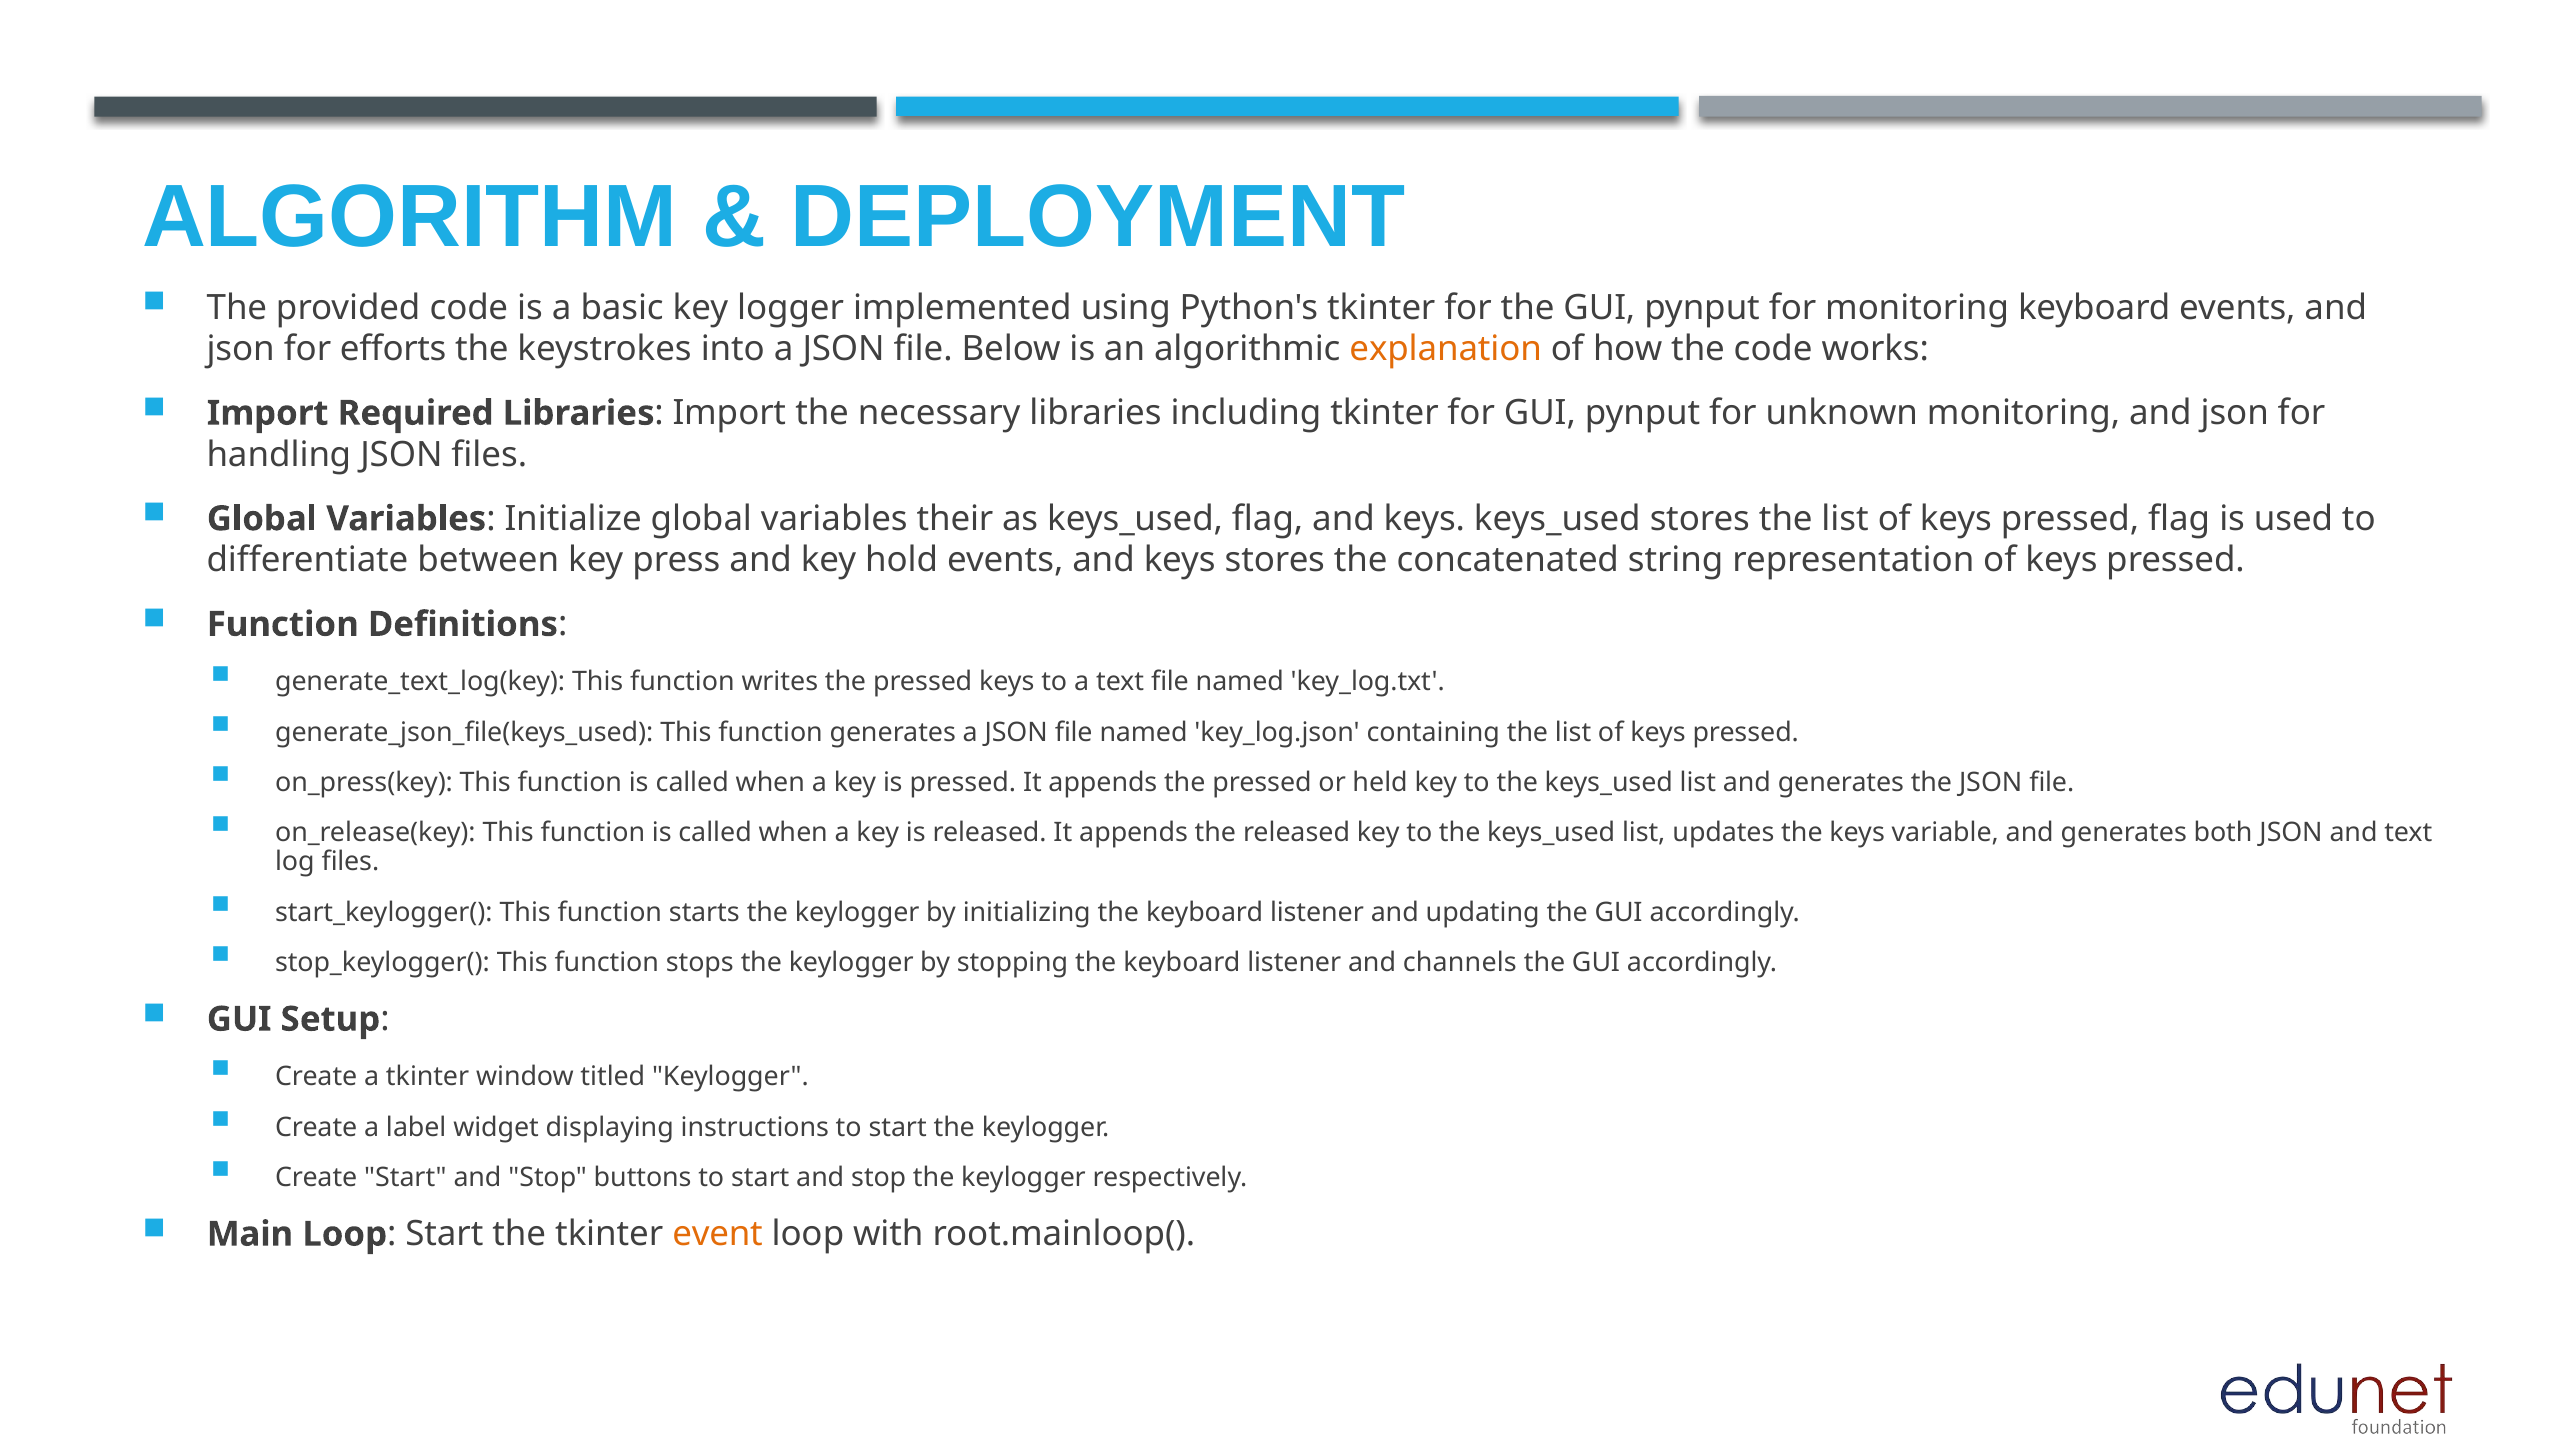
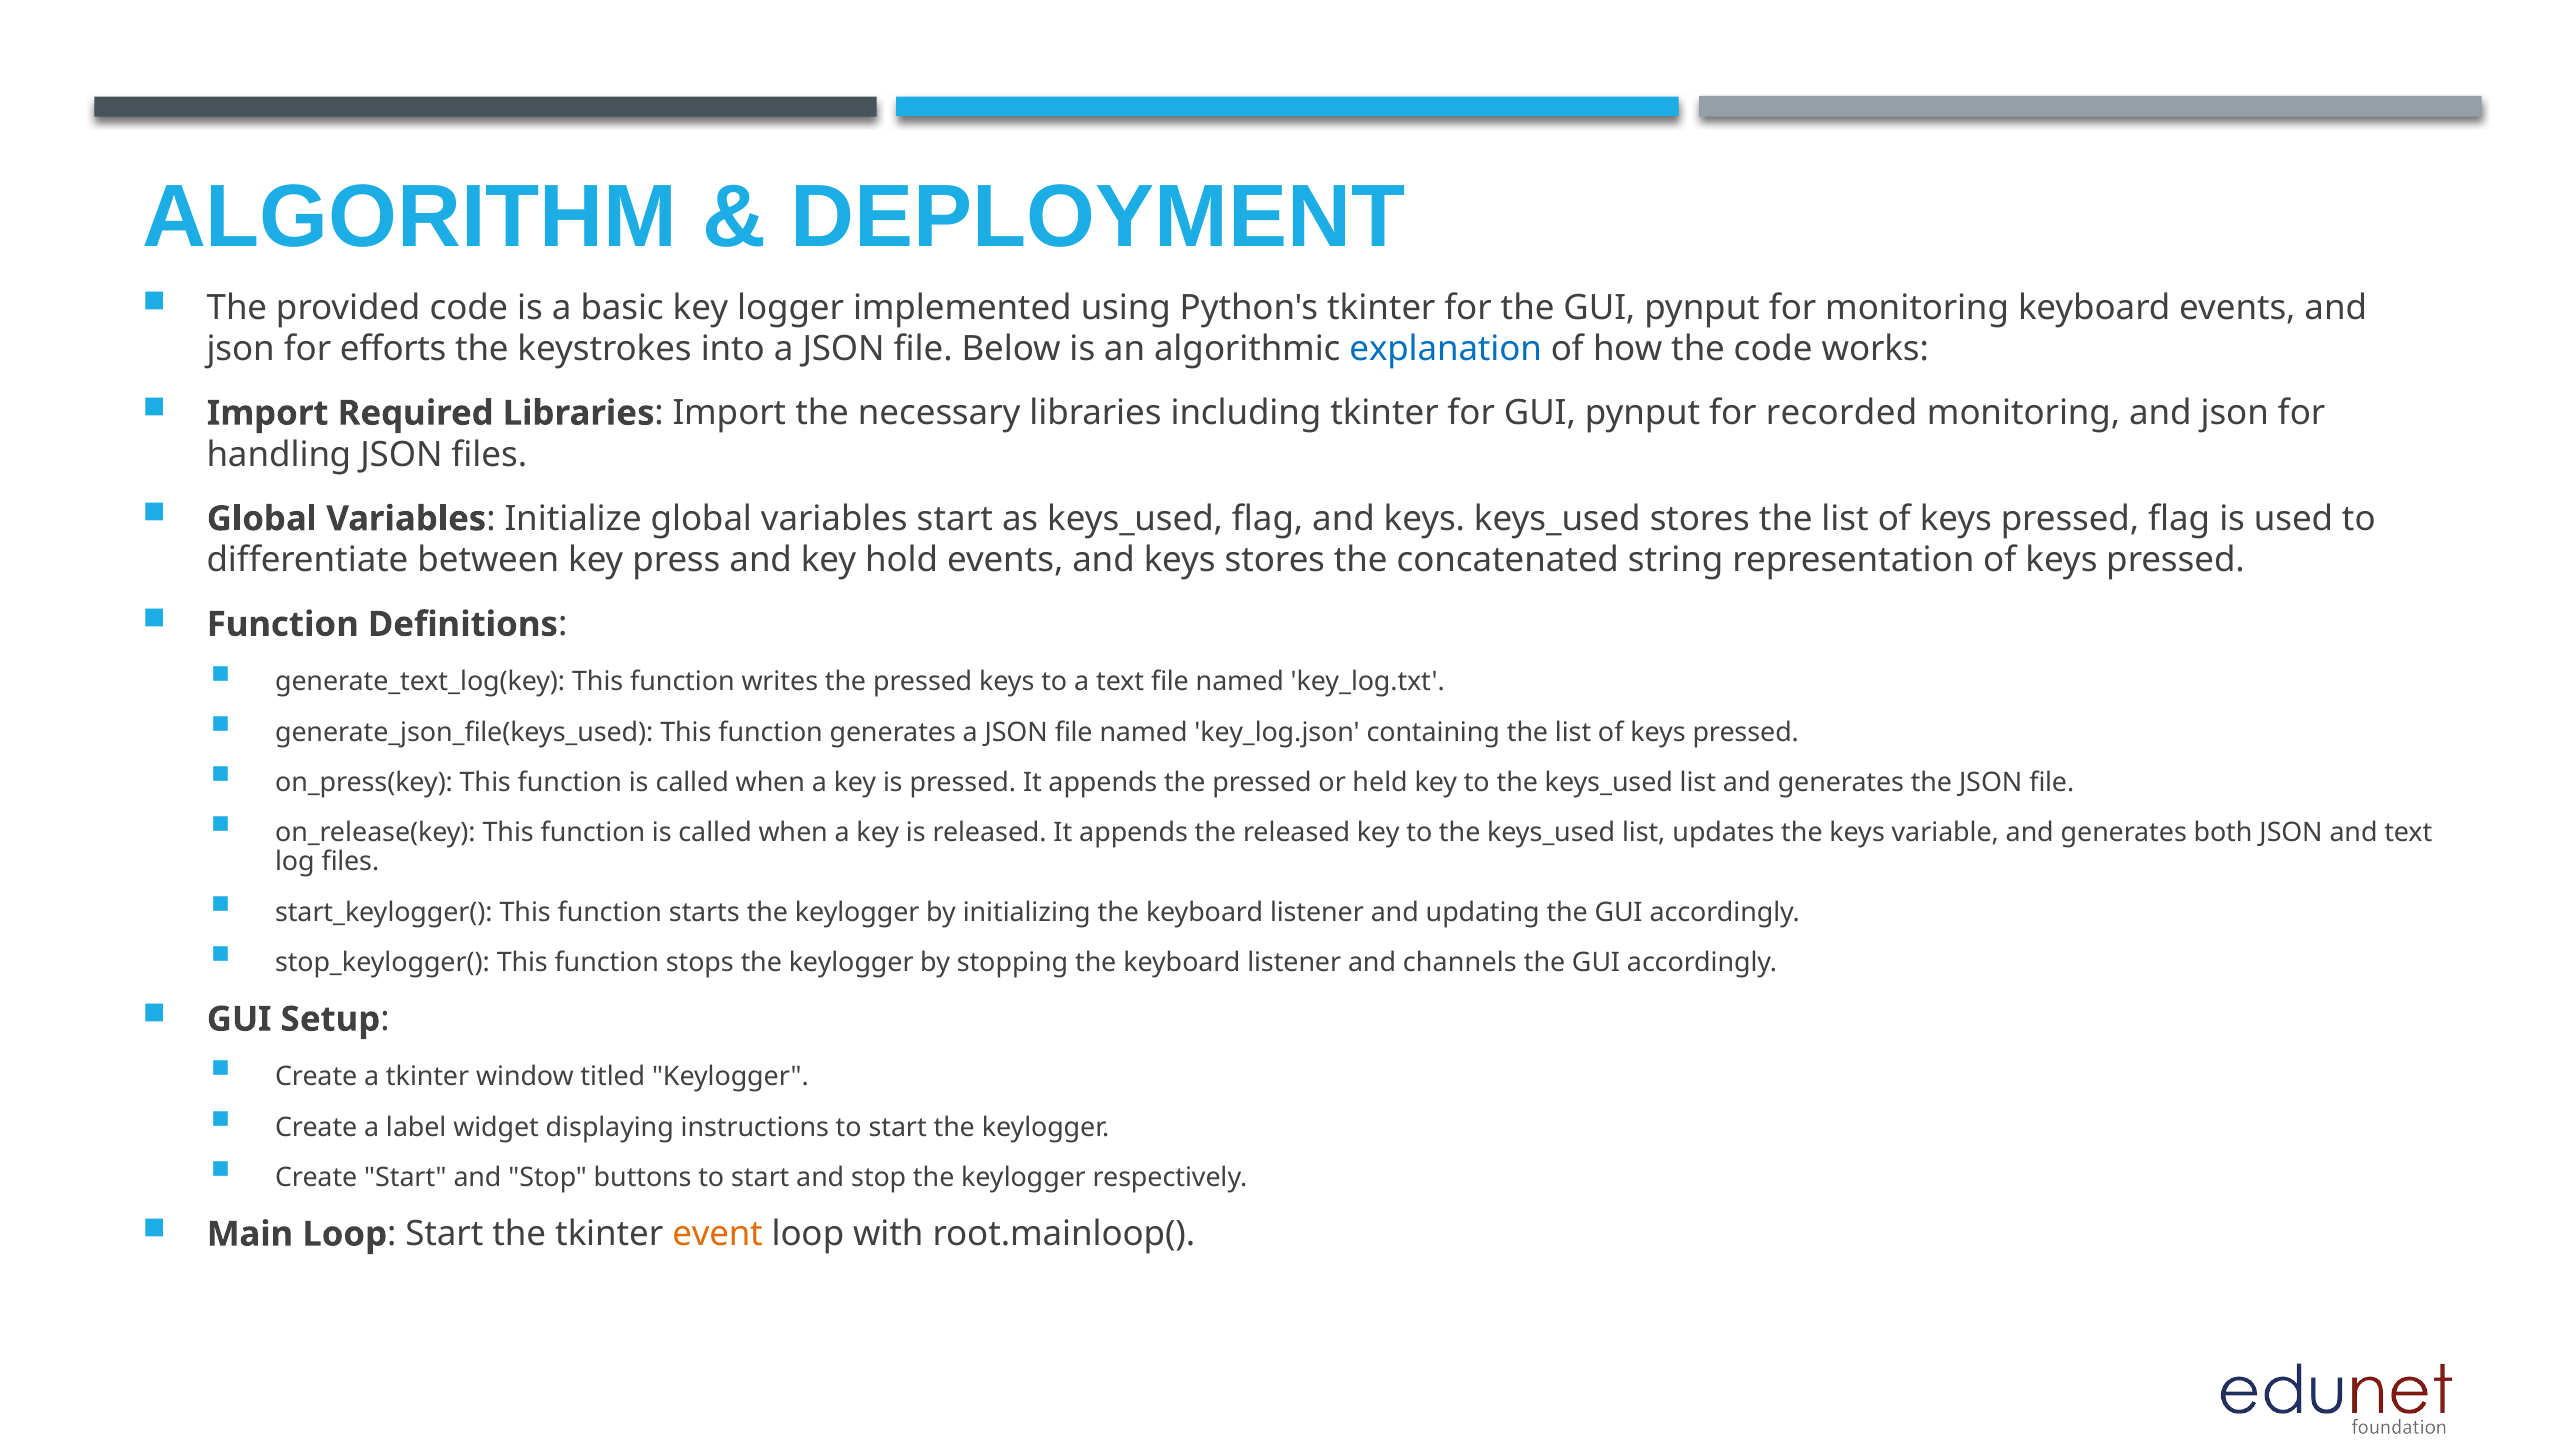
explanation colour: orange -> blue (1446, 349)
unknown: unknown -> recorded (1842, 413)
variables their: their -> start (955, 519)
